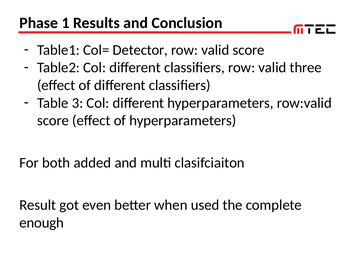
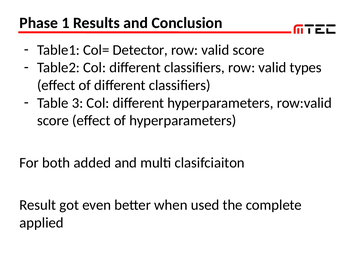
three: three -> types (306, 68)
enough: enough -> applied (42, 222)
